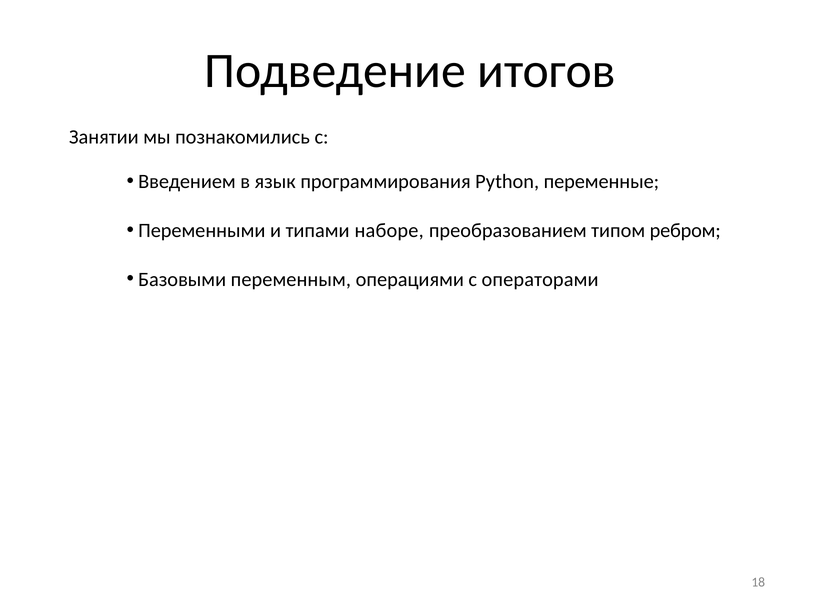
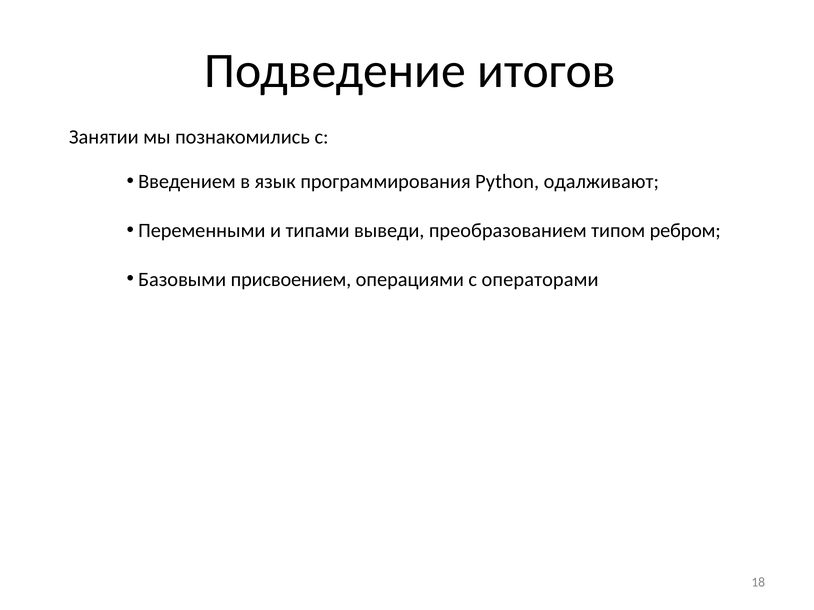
переменные: переменные -> одалживают (601, 182)
наборе: наборе -> выведи (389, 231)
переменным: переменным -> присвоением (291, 280)
